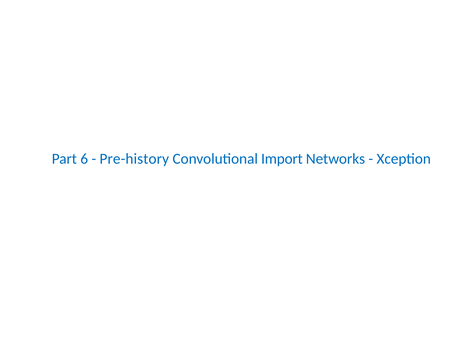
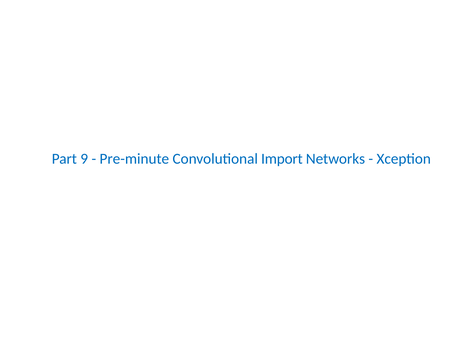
6: 6 -> 9 (84, 159)
Pre-history: Pre-history -> Pre-minute (134, 159)
